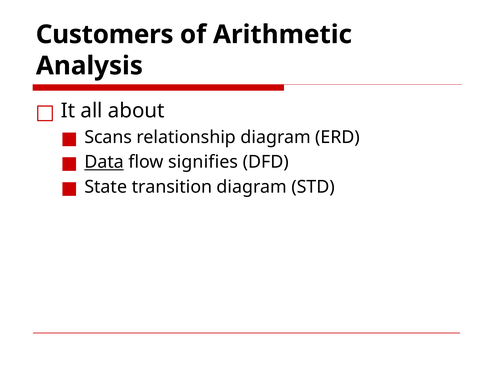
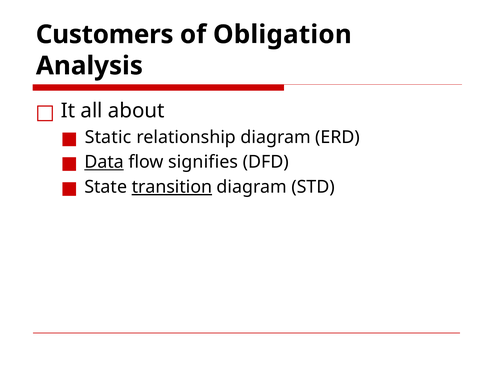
Arithmetic: Arithmetic -> Obligation (282, 34)
Scans: Scans -> Static (108, 137)
transition underline: none -> present (172, 187)
